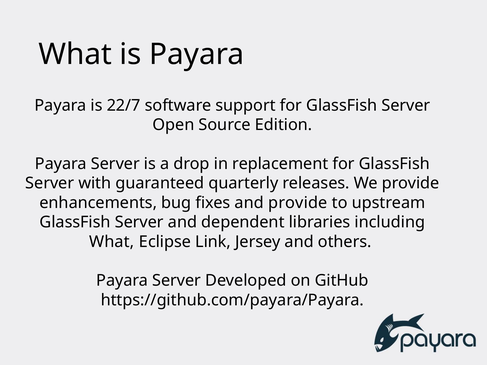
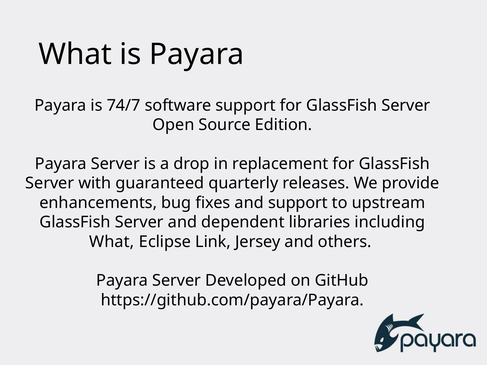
22/7: 22/7 -> 74/7 (124, 105)
and provide: provide -> support (298, 203)
